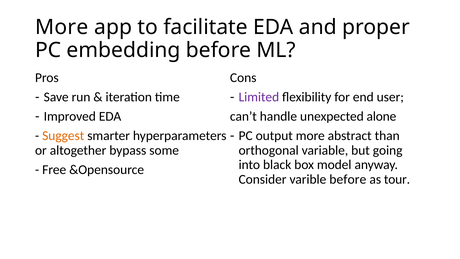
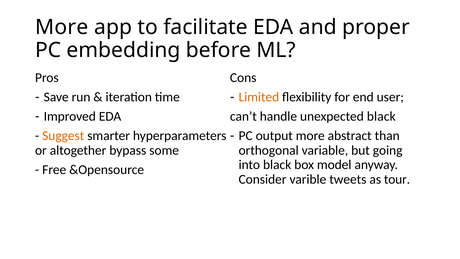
Limited colour: purple -> orange (259, 97)
unexpected alone: alone -> black (381, 116)
varible before: before -> tweets (348, 179)
